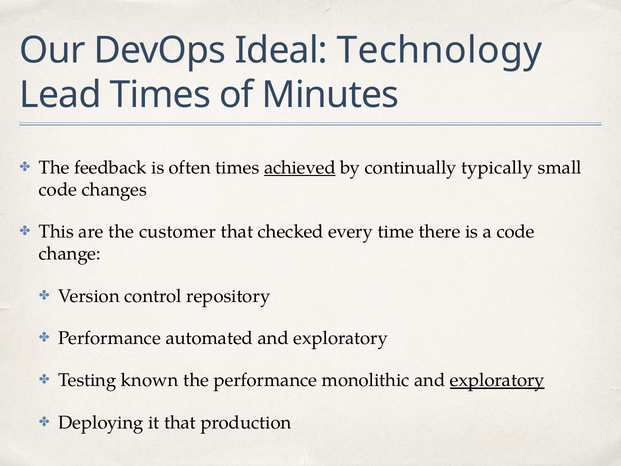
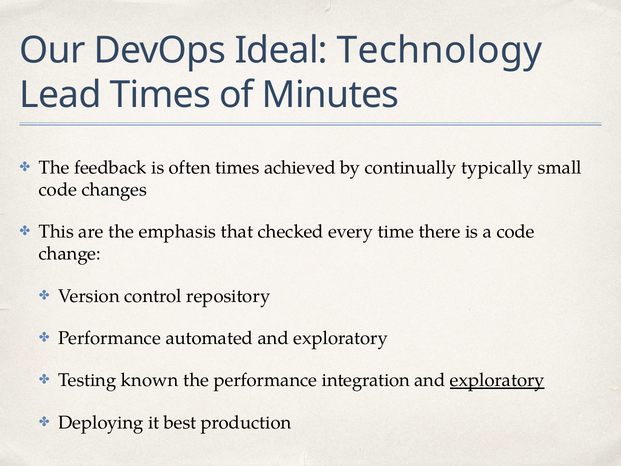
achieved underline: present -> none (300, 167)
customer: customer -> emphasis (177, 232)
monolithic: monolithic -> integration (366, 380)
it that: that -> best (180, 422)
